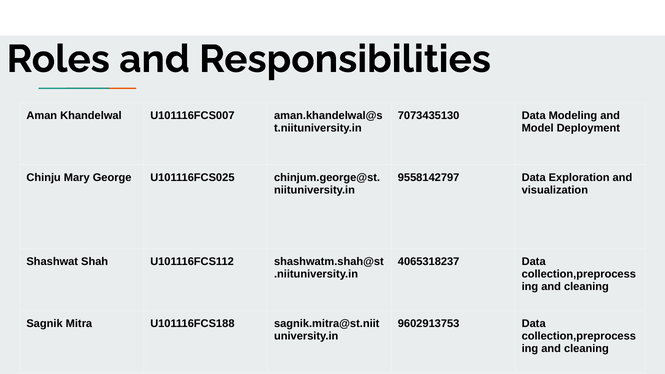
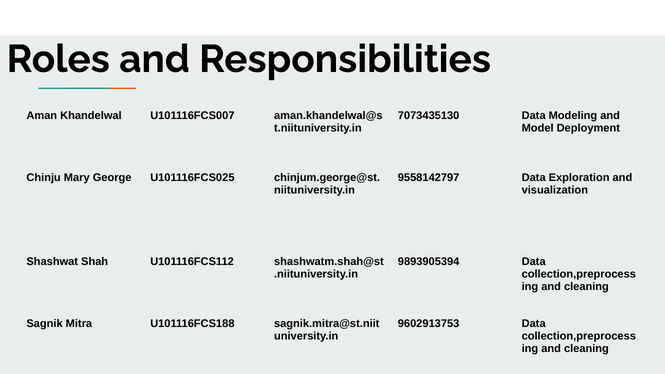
4065318237: 4065318237 -> 9893905394 (429, 262)
